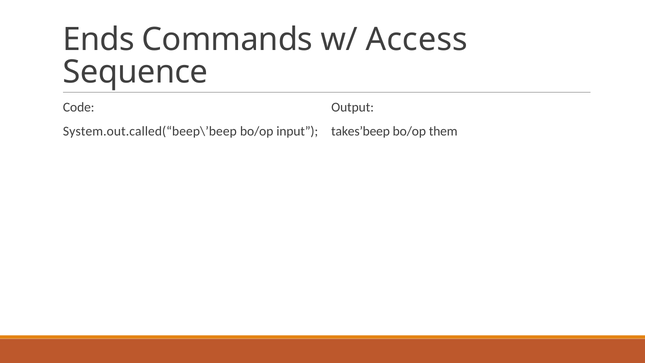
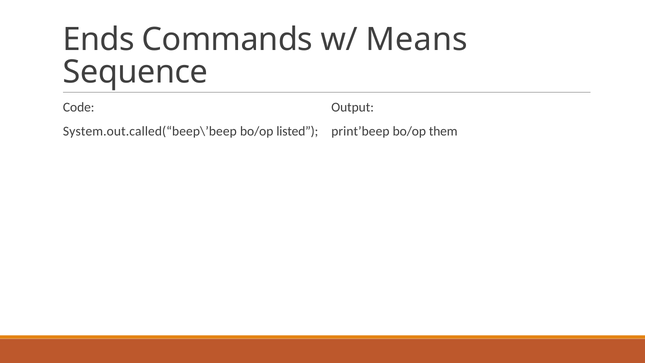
Access: Access -> Means (417, 39)
input: input -> listed (297, 131)
takes’beep: takes’beep -> print’beep (360, 131)
